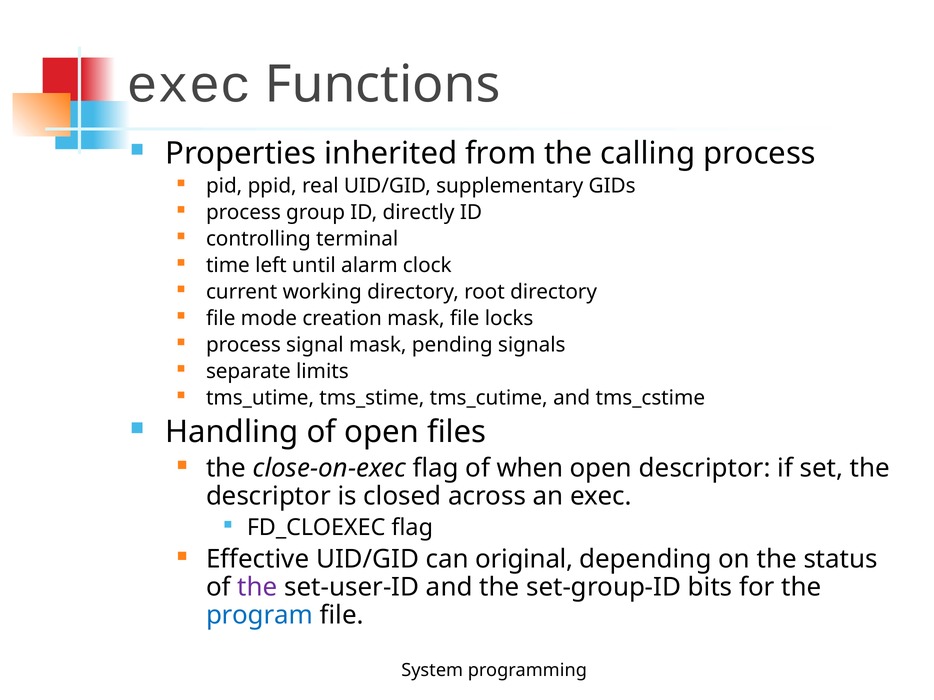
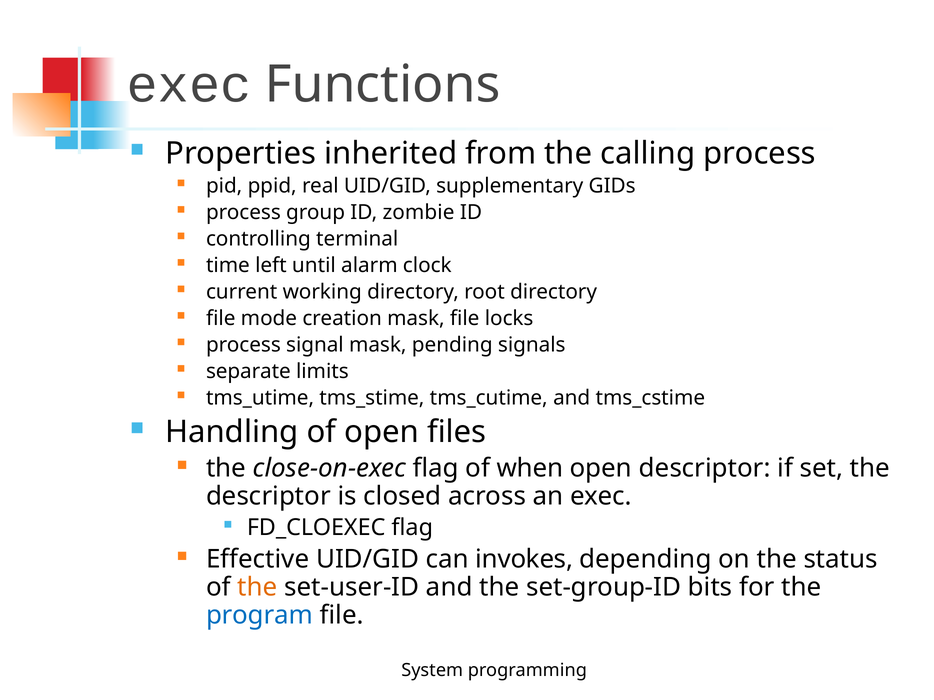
directly: directly -> zombie (418, 212)
original: original -> invokes (524, 560)
the colour: purple -> orange (257, 588)
